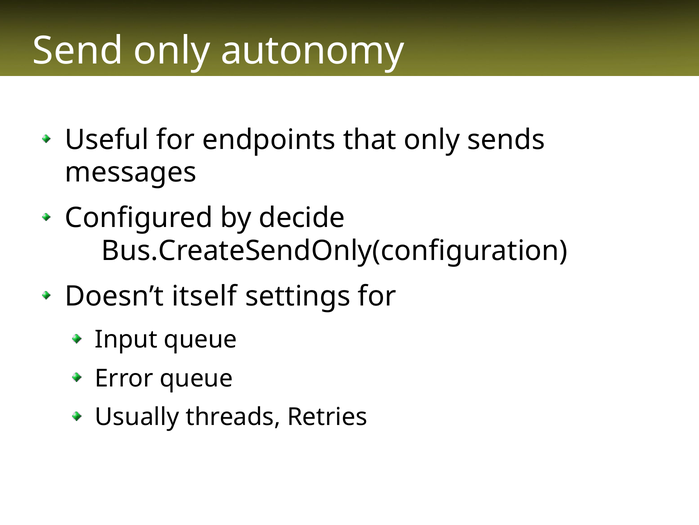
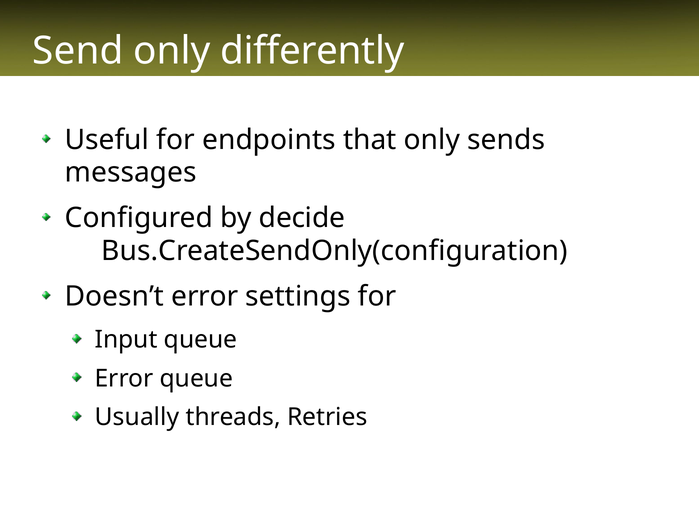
autonomy: autonomy -> differently (312, 51)
Doesn’t itself: itself -> error (205, 296)
